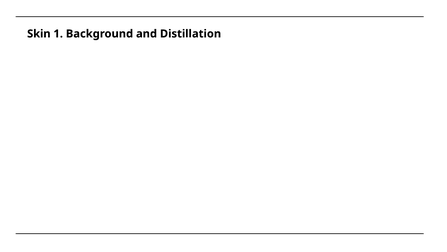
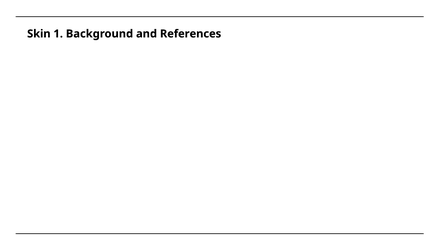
Distillation: Distillation -> References (191, 34)
